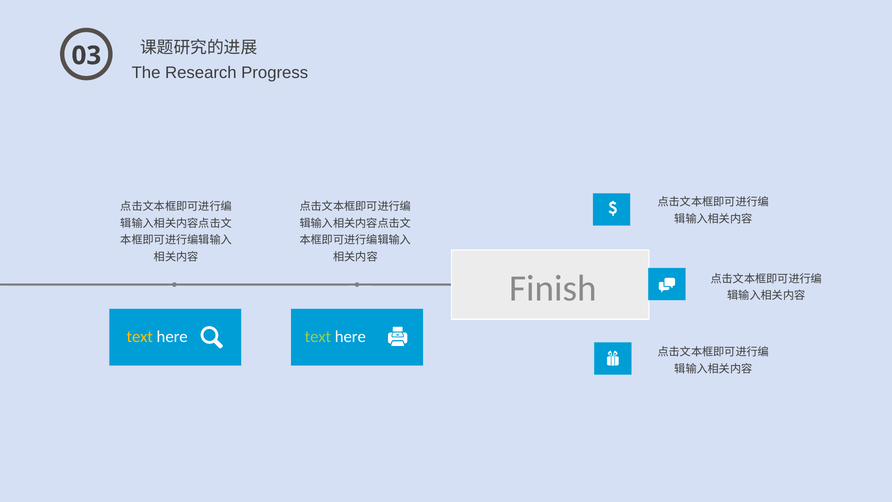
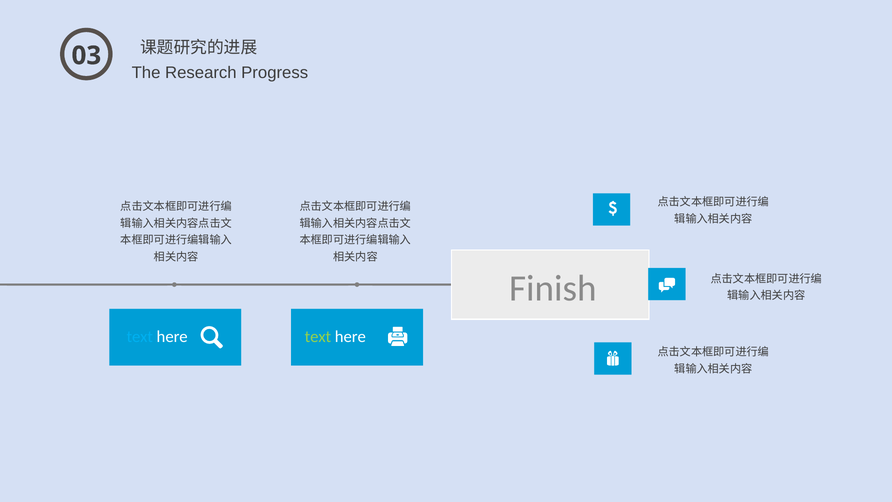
text colour: yellow -> light blue (140, 337)
